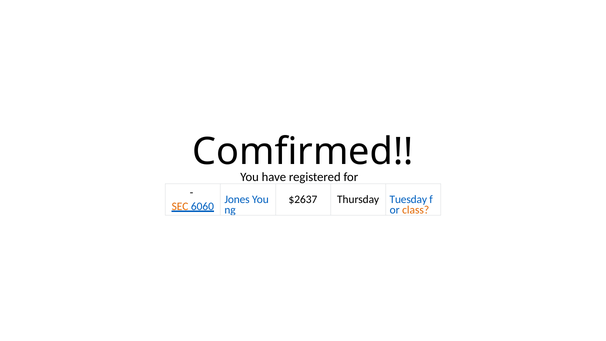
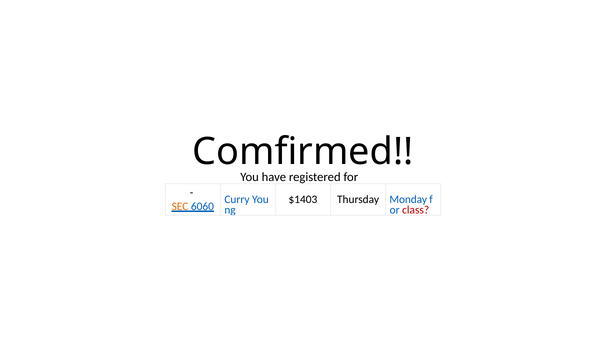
Jones: Jones -> Curry (237, 199)
$2637: $2637 -> $1403 (303, 199)
Tuesday: Tuesday -> Monday (408, 199)
class colour: orange -> red (416, 210)
